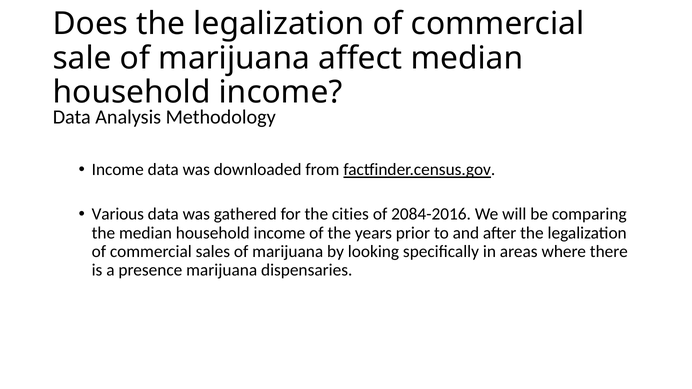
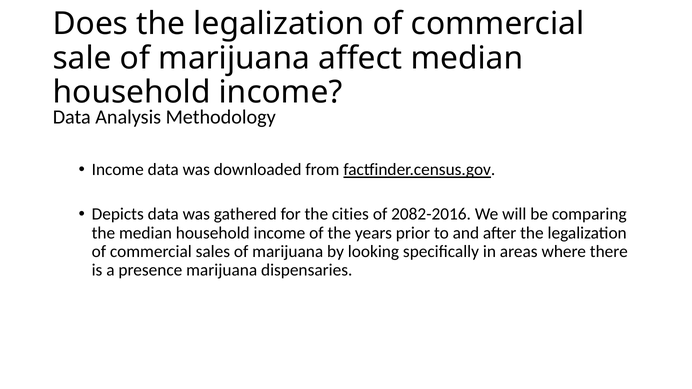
Various: Various -> Depicts (118, 214)
2084-2016: 2084-2016 -> 2082-2016 (431, 214)
